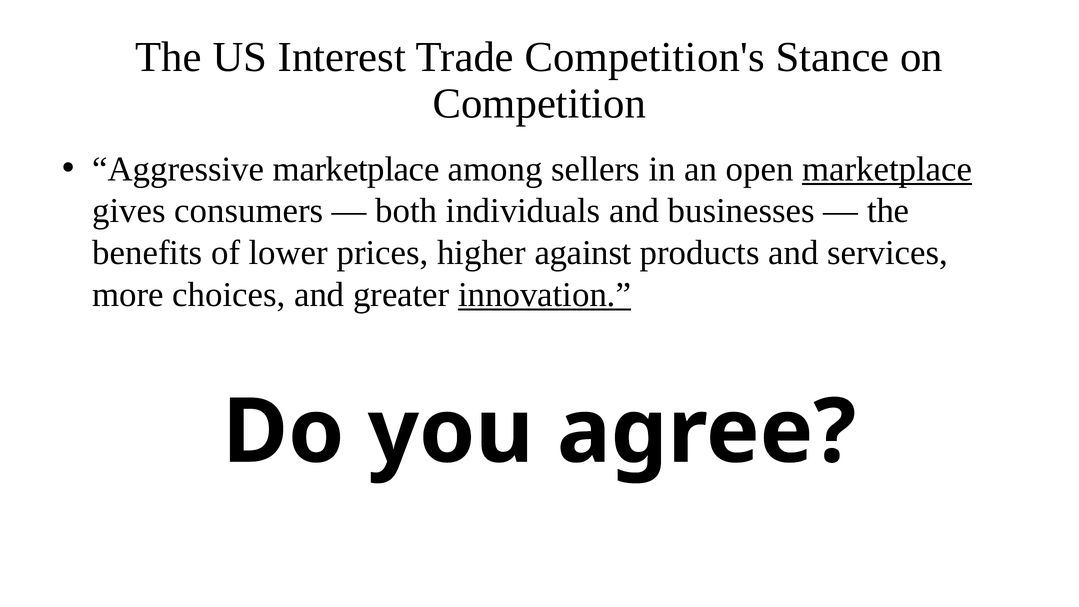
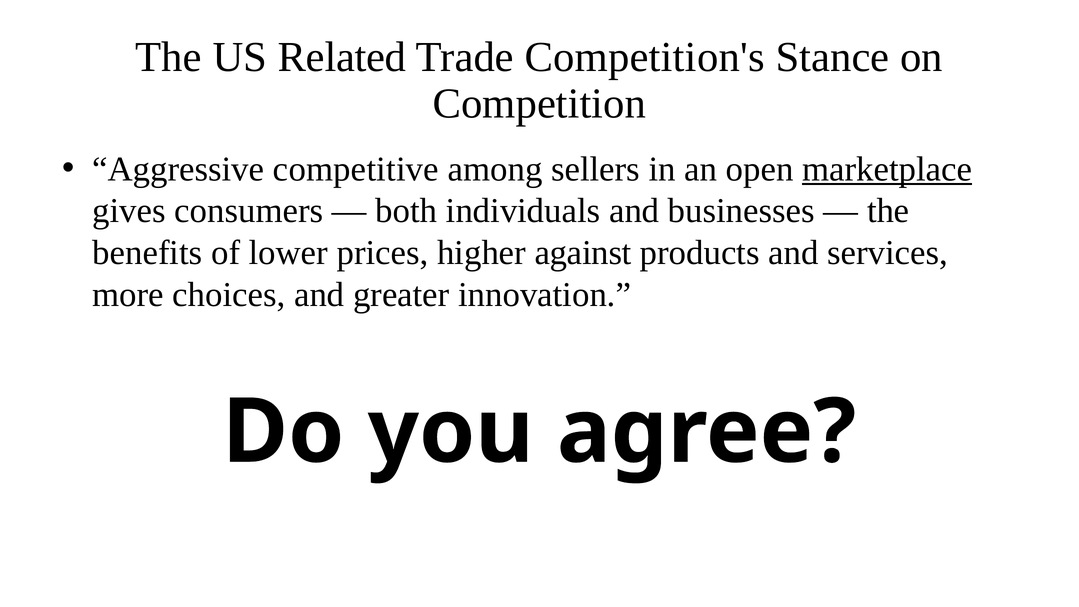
Interest: Interest -> Related (342, 57)
Aggressive marketplace: marketplace -> competitive (356, 169)
innovation underline: present -> none (545, 295)
